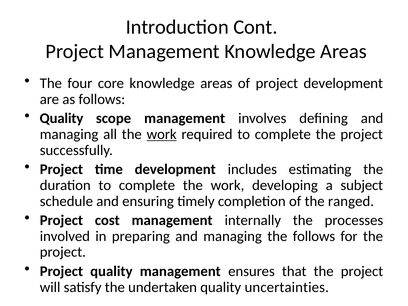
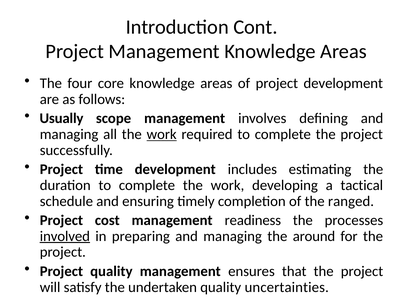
Quality: Quality -> Usually (61, 118)
subject: subject -> tactical (362, 185)
internally: internally -> readiness (253, 220)
involved underline: none -> present (65, 236)
the follows: follows -> around (314, 236)
